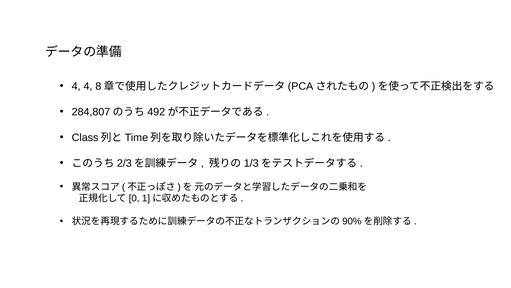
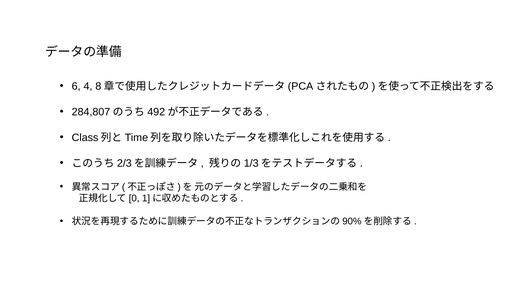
4: 4 -> 6 (76, 86)
